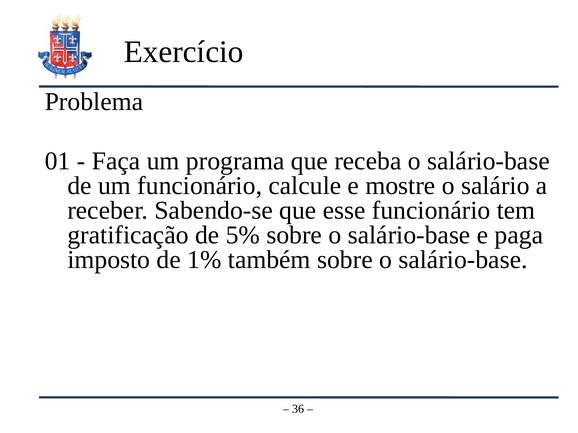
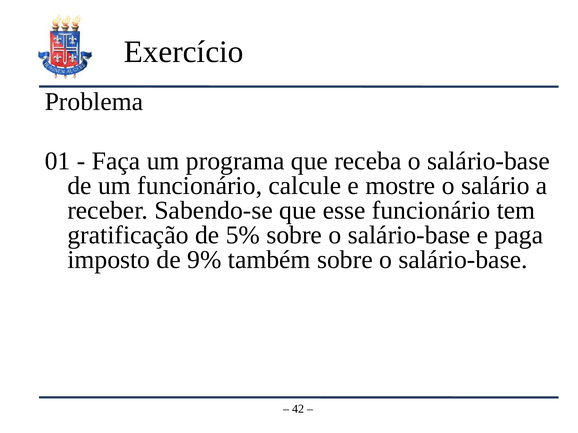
1%: 1% -> 9% (204, 260)
36: 36 -> 42 (298, 409)
